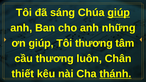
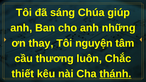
giúp underline: present -> none (119, 13)
ơn giúp: giúp -> thay (41, 43)
Tôi thương: thương -> nguyện (94, 43)
Chân: Chân -> Chắc (118, 59)
